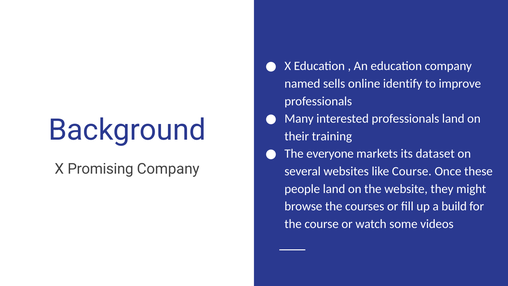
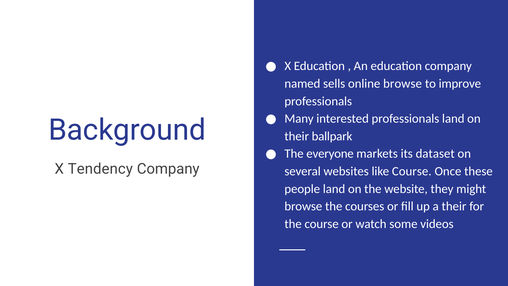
online identify: identify -> browse (403, 84)
training: training -> ballpark (332, 136)
Promising: Promising -> Tendency (100, 169)
a build: build -> their (454, 206)
